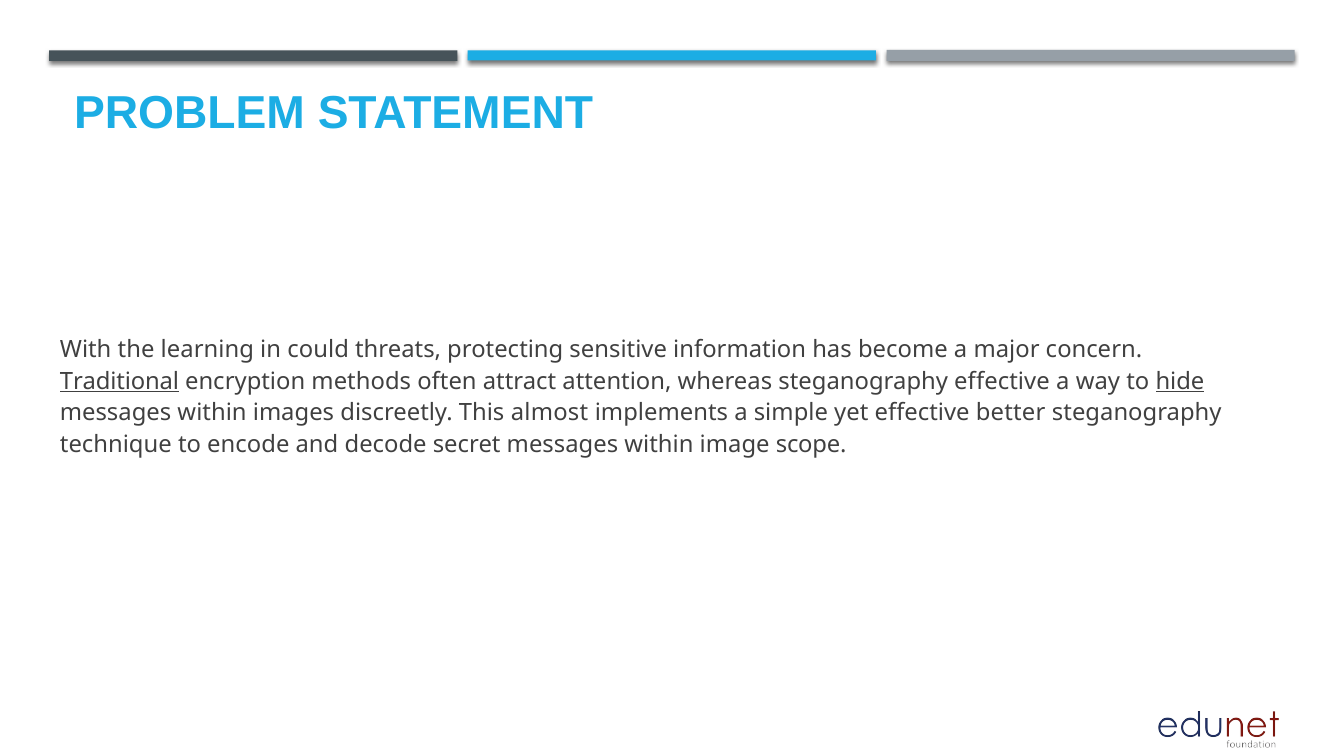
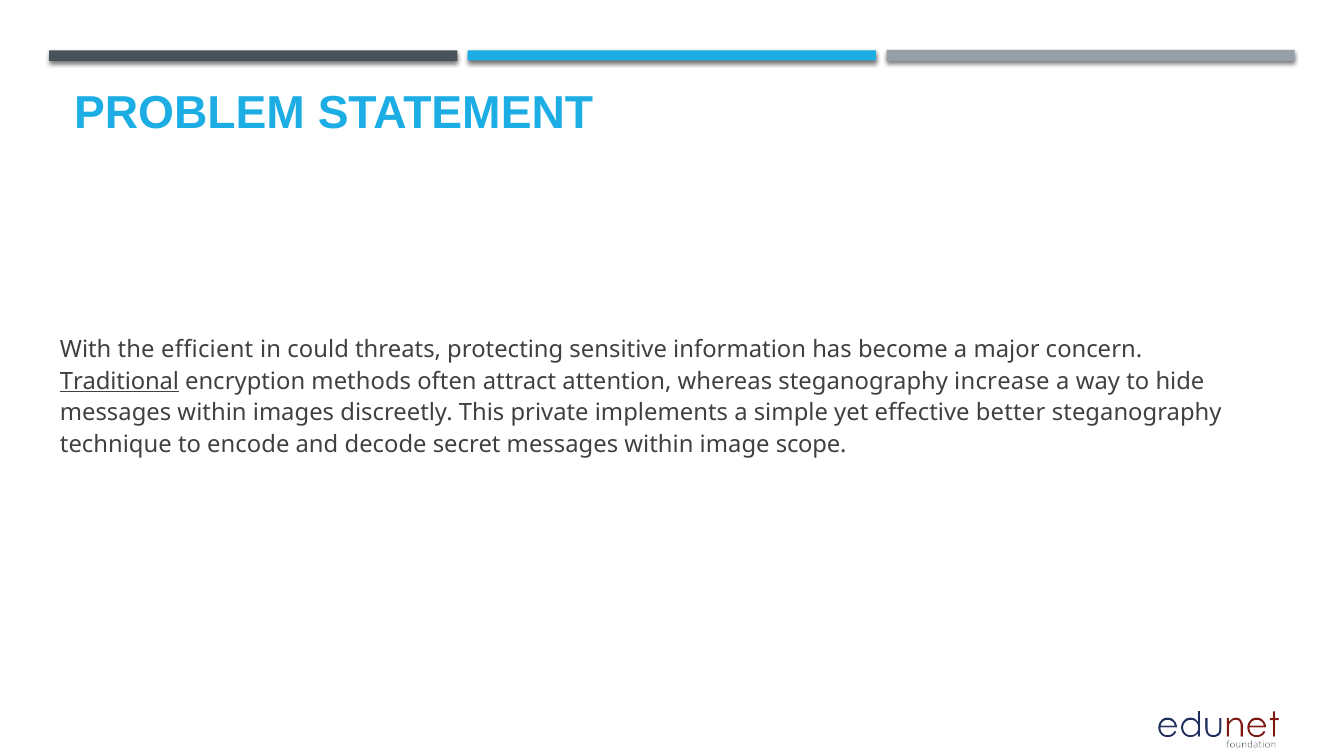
learning: learning -> efficient (207, 350)
steganography effective: effective -> increase (1002, 381)
hide underline: present -> none (1180, 381)
almost: almost -> private (550, 413)
